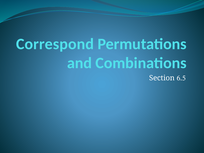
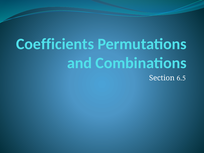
Correspond: Correspond -> Coefficients (55, 44)
